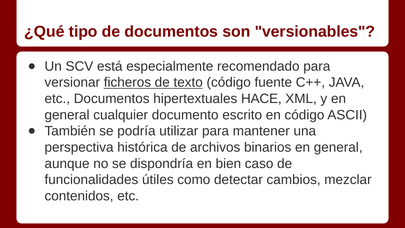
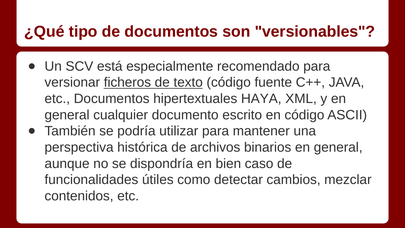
HACE: HACE -> HAYA (261, 99)
